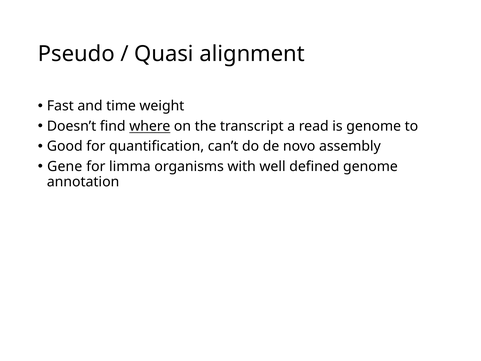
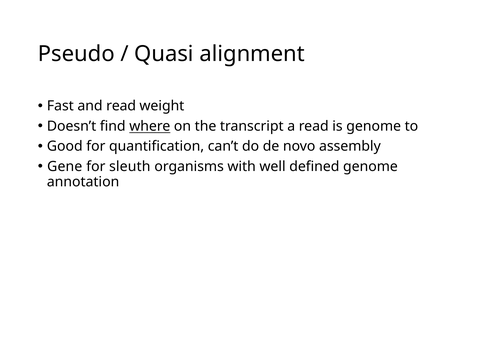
and time: time -> read (121, 106)
limma: limma -> sleuth (130, 166)
